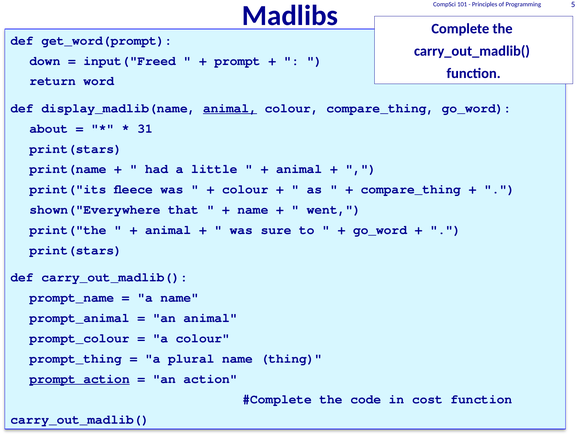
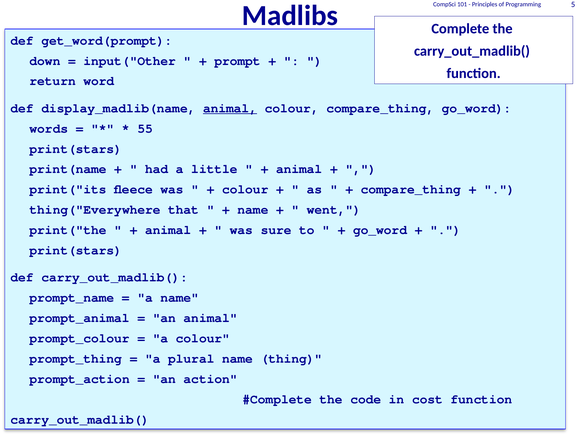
input("Freed: input("Freed -> input("Other (130, 61)
about: about -> words (49, 128)
31: 31 -> 55 (145, 128)
shown("Everywhere: shown("Everywhere -> thing("Everywhere (95, 210)
prompt_action underline: present -> none (80, 379)
